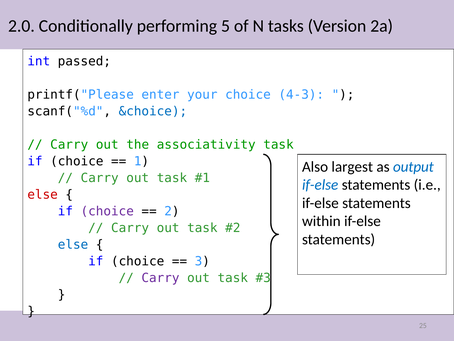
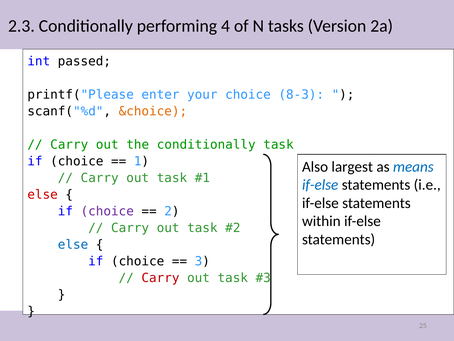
2.0: 2.0 -> 2.3 (21, 26)
5: 5 -> 4 (225, 26)
4-3: 4-3 -> 8-3 (301, 95)
&choice colour: blue -> orange (153, 111)
the associativity: associativity -> conditionally (206, 145)
output: output -> means (413, 166)
Carry colour: purple -> red (160, 278)
